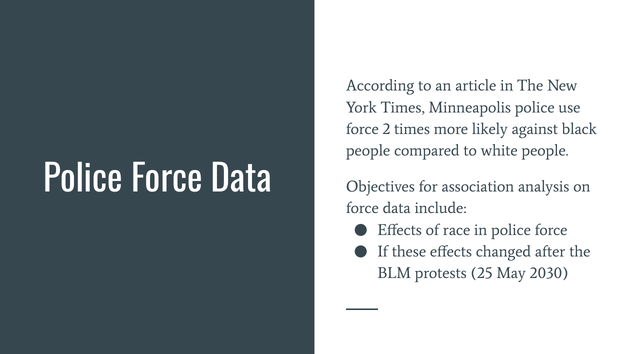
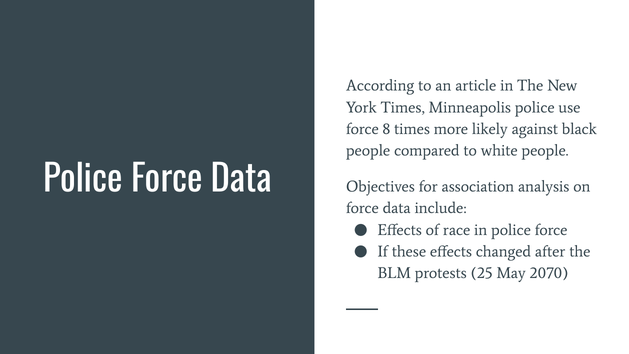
2: 2 -> 8 (386, 129)
2030: 2030 -> 2070 (549, 273)
